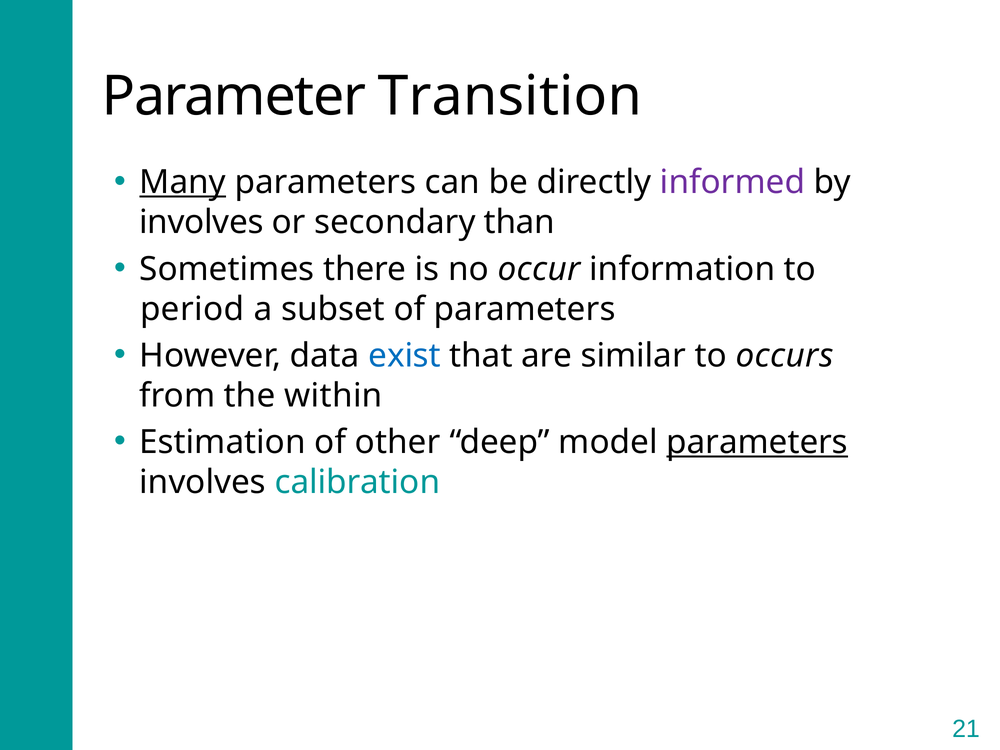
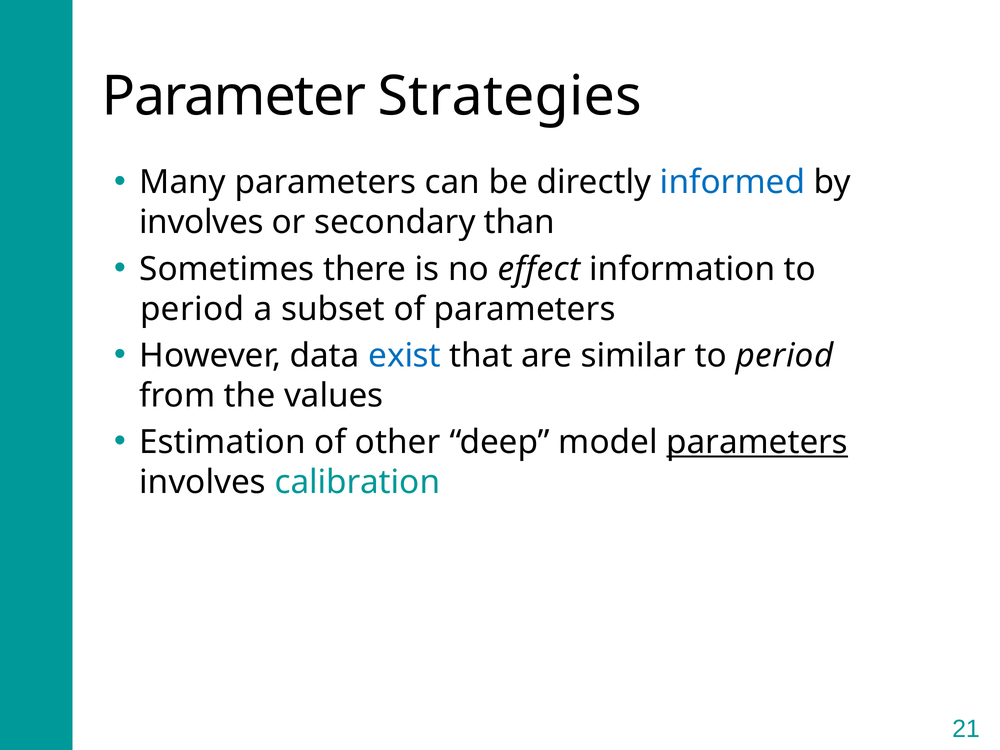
Transition: Transition -> Strategies (510, 96)
Many underline: present -> none (183, 182)
informed colour: purple -> blue (732, 182)
occur: occur -> effect (539, 269)
similar to occurs: occurs -> period (785, 356)
within: within -> values (334, 396)
